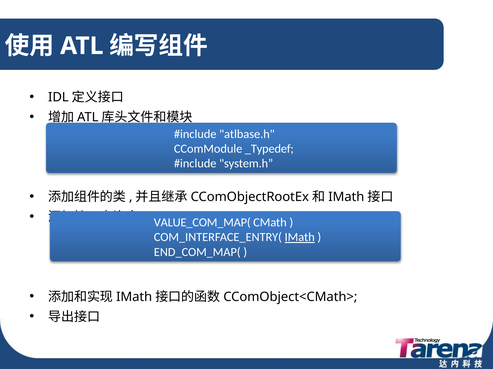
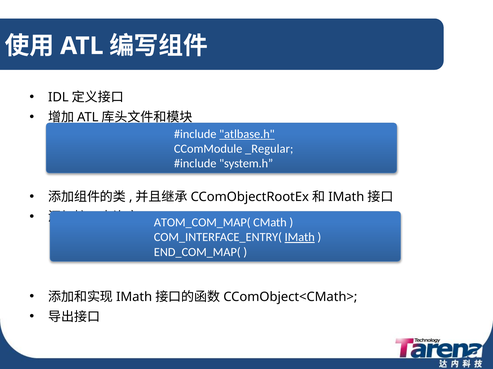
atlbase.h underline: none -> present (247, 134)
_Typedef: _Typedef -> _Regular (269, 149)
VALUE_COM_MAP(: VALUE_COM_MAP( -> ATOM_COM_MAP( (202, 223)
